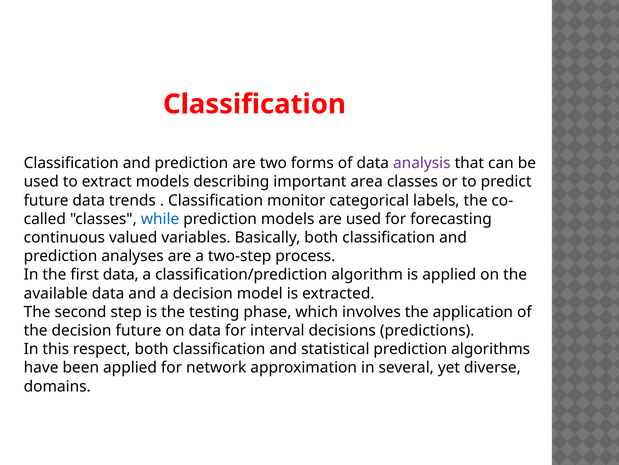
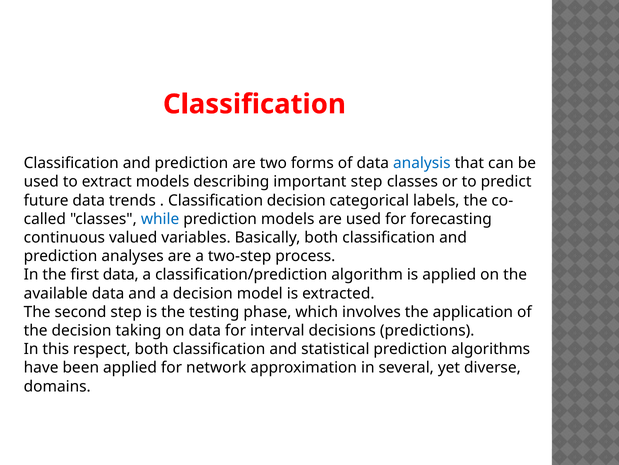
analysis colour: purple -> blue (422, 163)
important area: area -> step (367, 182)
Classification monitor: monitor -> decision (296, 200)
decision future: future -> taking (139, 330)
